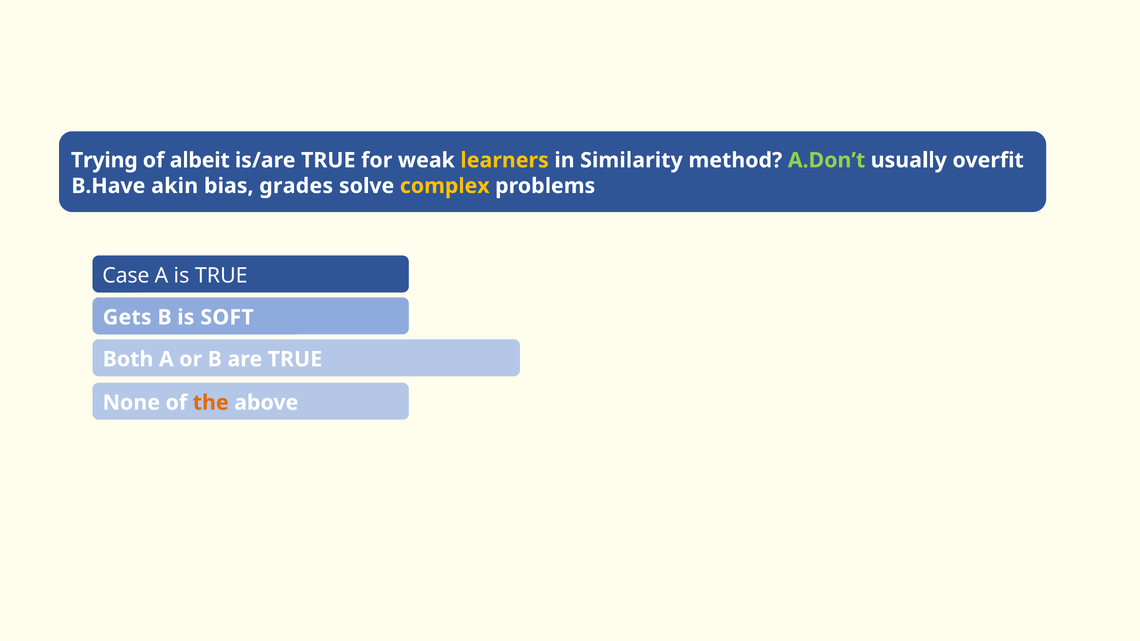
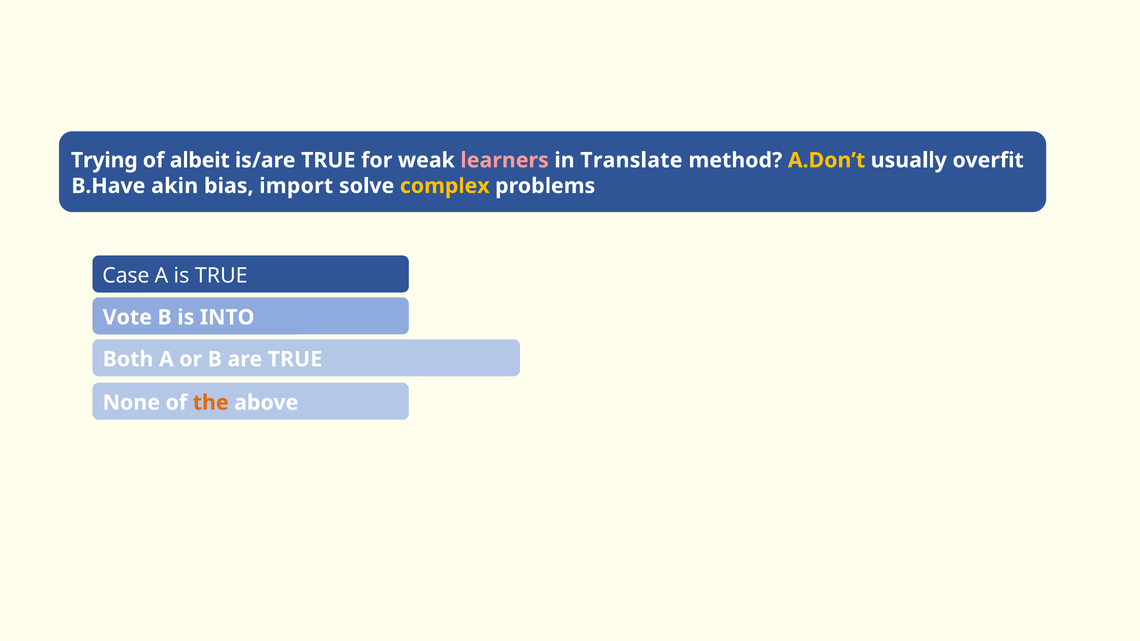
learners colour: yellow -> pink (505, 160)
Similarity: Similarity -> Translate (631, 160)
A.Don’t colour: light green -> yellow (827, 160)
grades: grades -> import (296, 186)
Gets: Gets -> Vote (127, 317)
SOFT: SOFT -> INTO (227, 317)
